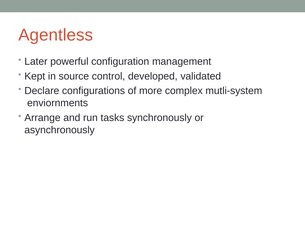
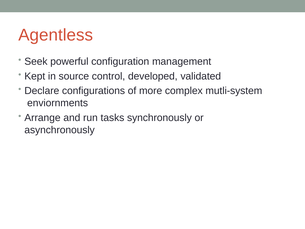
Later: Later -> Seek (36, 61)
